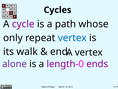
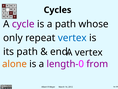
its walk: walk -> path (27, 51)
alone colour: purple -> orange (15, 64)
ends: ends -> from (97, 64)
